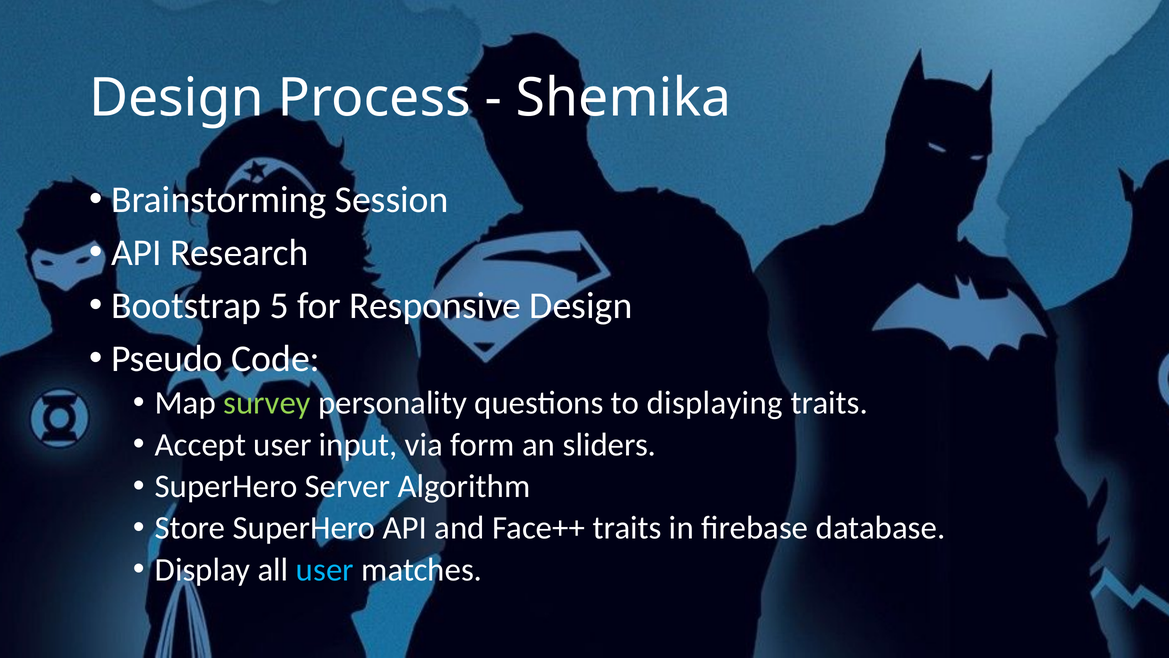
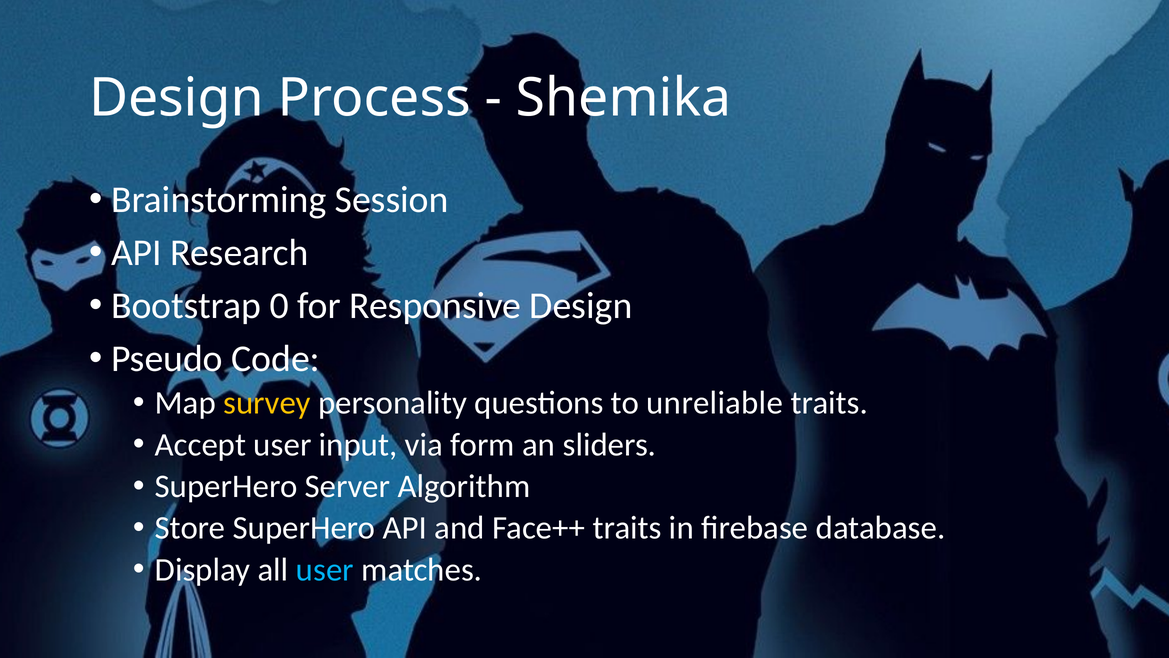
5: 5 -> 0 (279, 306)
survey colour: light green -> yellow (267, 403)
displaying: displaying -> unreliable (715, 403)
